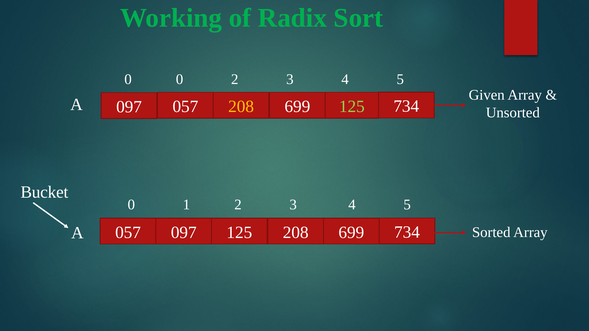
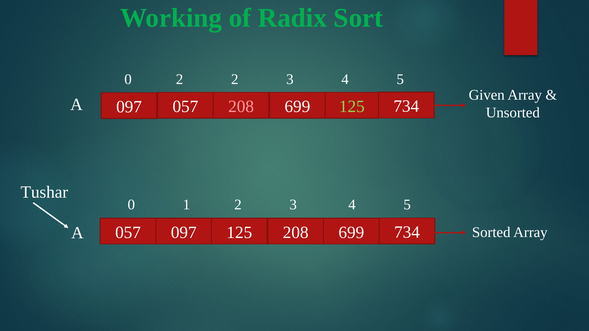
0 0: 0 -> 2 (180, 79)
208 colour: yellow -> pink (241, 106)
Bucket: Bucket -> Tushar (44, 192)
